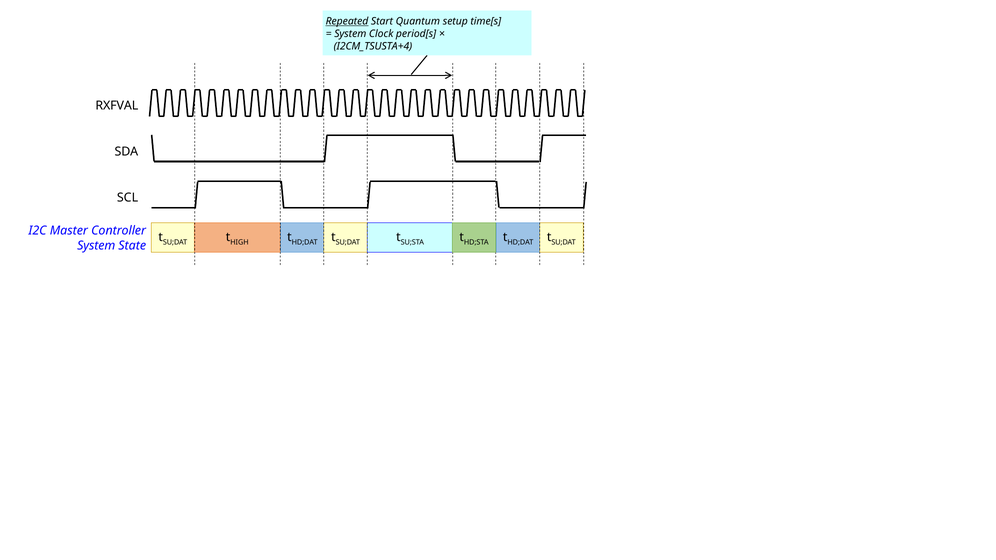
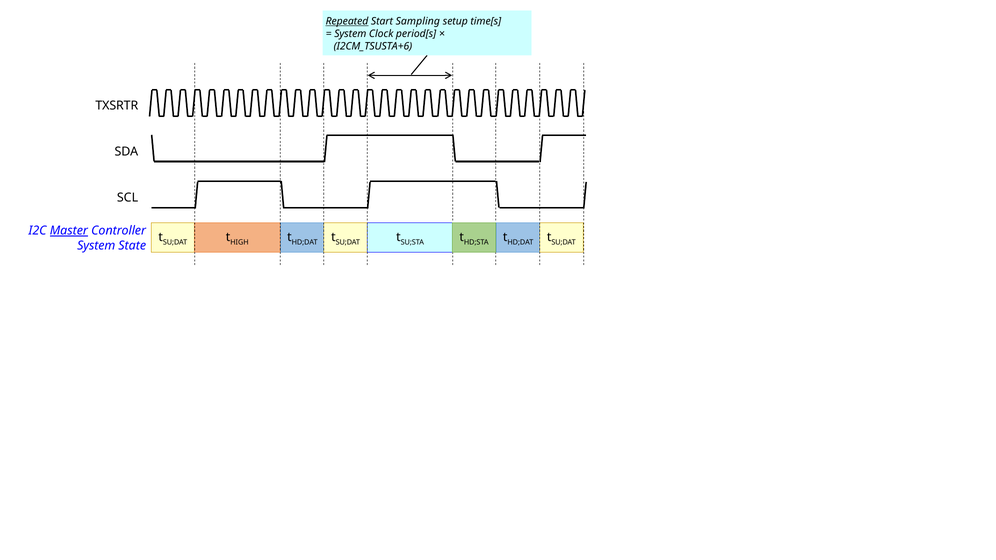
Quantum: Quantum -> Sampling (418, 21)
I2CM_TSUSTA+4: I2CM_TSUSTA+4 -> I2CM_TSUSTA+6 (373, 46)
RXFVAL: RXFVAL -> TXSRTR (117, 105)
Master underline: none -> present (69, 231)
